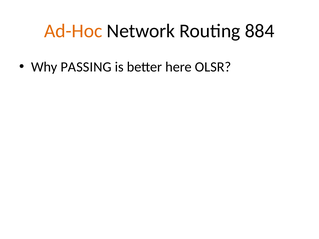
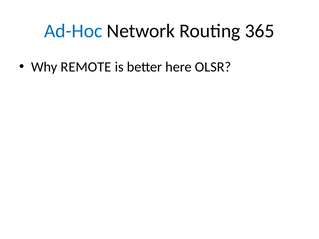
Ad-Hoc colour: orange -> blue (73, 31)
884: 884 -> 365 (260, 31)
PASSING: PASSING -> REMOTE (86, 67)
